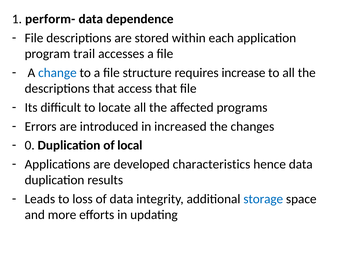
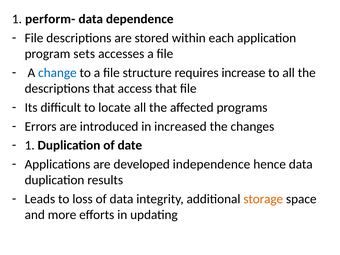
trail: trail -> sets (84, 54)
0: 0 -> 1 (30, 145)
local: local -> date (130, 145)
characteristics: characteristics -> independence (211, 164)
storage colour: blue -> orange (263, 199)
